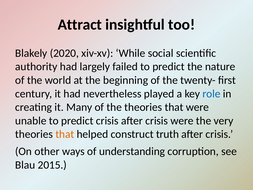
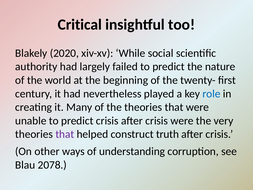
Attract: Attract -> Critical (80, 24)
that colour: orange -> purple (65, 134)
2015: 2015 -> 2078 (52, 165)
